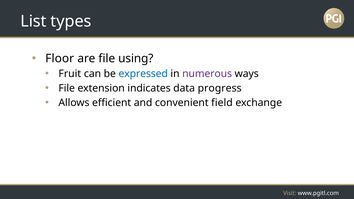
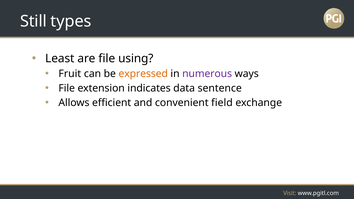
List: List -> Still (33, 21)
Floor: Floor -> Least (60, 59)
expressed colour: blue -> orange (143, 74)
progress: progress -> sentence (220, 88)
